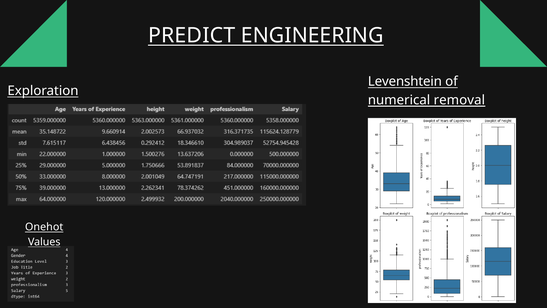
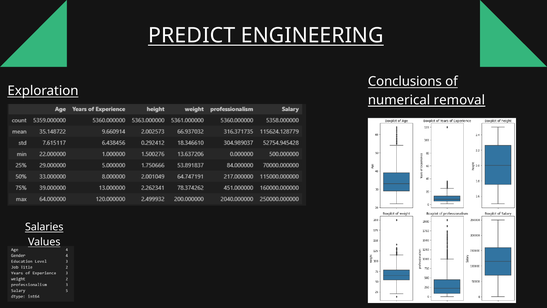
Levenshtein: Levenshtein -> Conclusions (405, 81)
Onehot: Onehot -> Salaries (44, 227)
